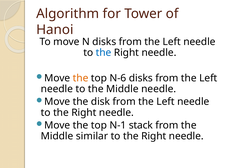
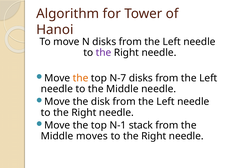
the colour: blue -> purple (104, 53)
N-6: N-6 -> N-7 (118, 78)
similar: similar -> moves (92, 137)
